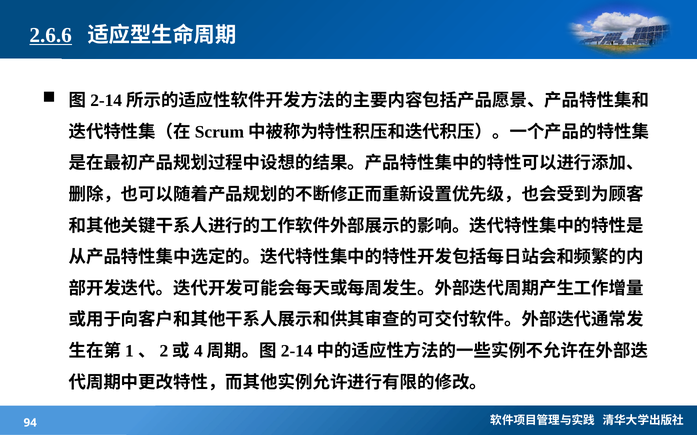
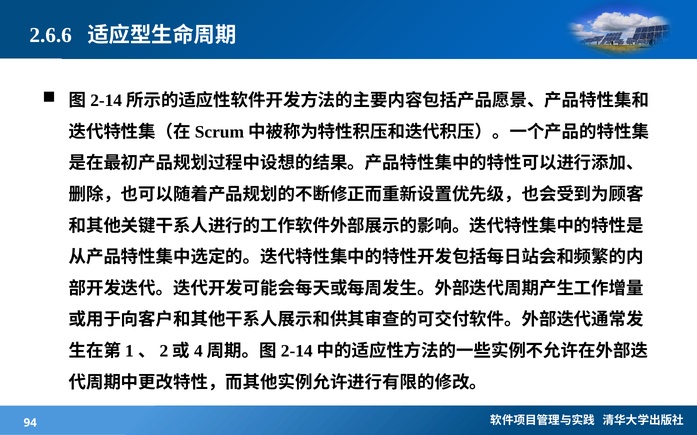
2.6.6 underline: present -> none (51, 35)
